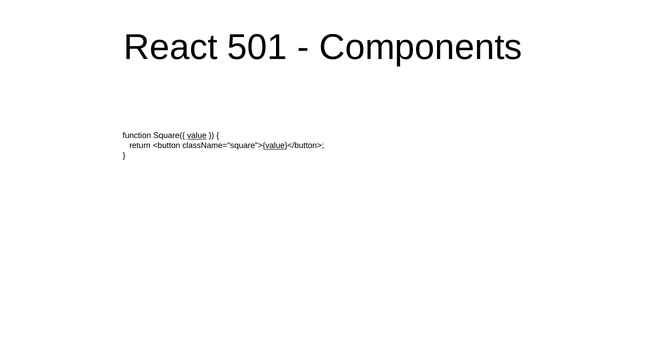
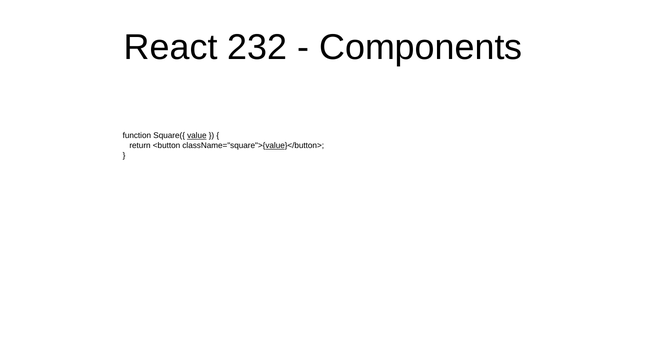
501: 501 -> 232 (257, 47)
